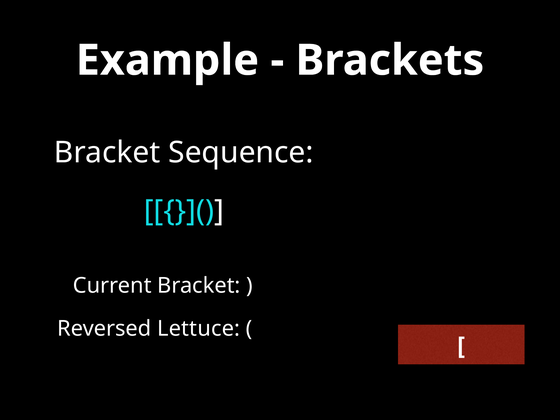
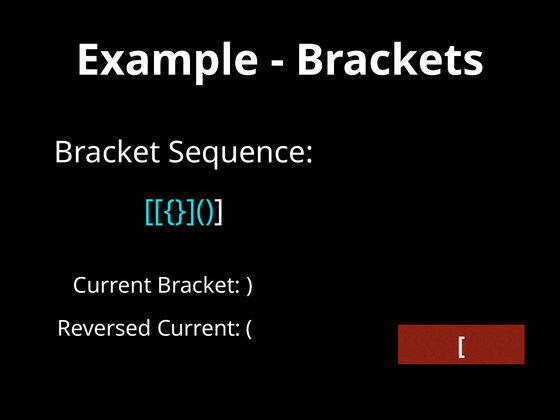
Reversed Lettuce: Lettuce -> Current (199, 329)
